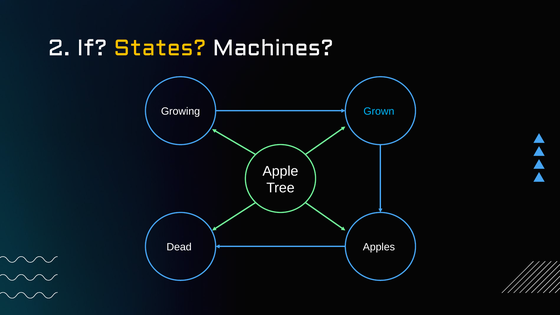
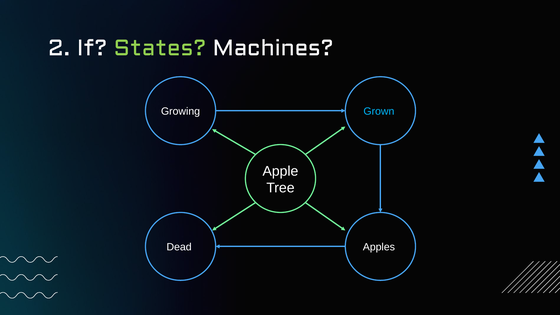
States colour: yellow -> light green (160, 48)
